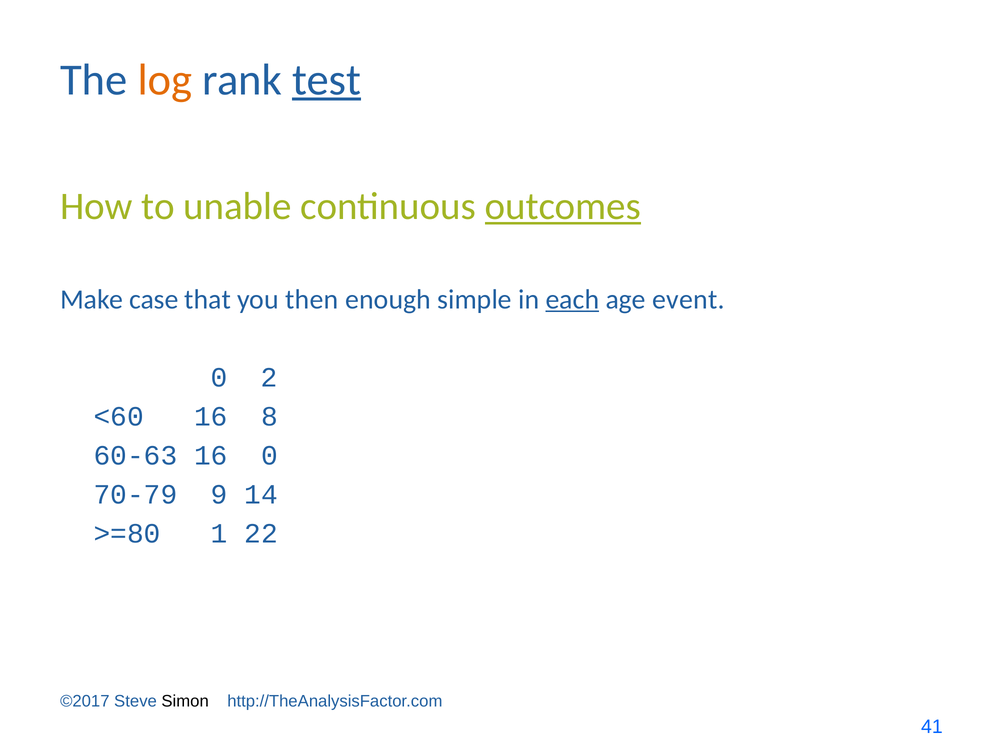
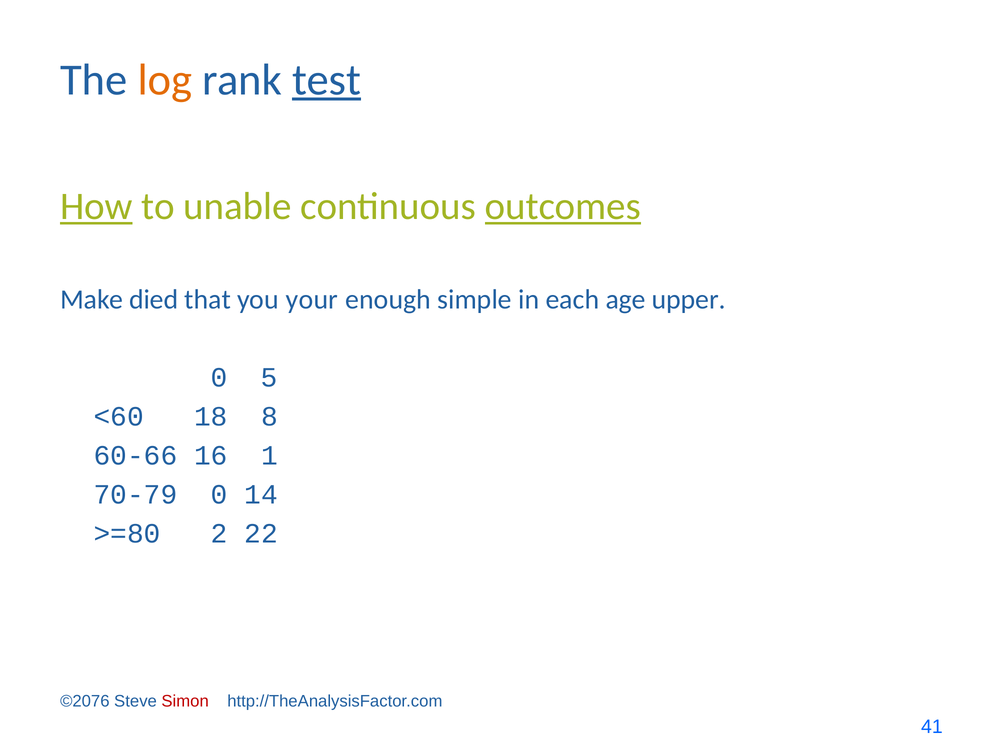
How underline: none -> present (96, 207)
case: case -> died (154, 300)
then: then -> your (312, 300)
each underline: present -> none (572, 300)
event: event -> upper (689, 300)
2: 2 -> 5 (269, 378)
<60 16: 16 -> 18 (211, 417)
60-63: 60-63 -> 60-66 (135, 456)
16 0: 0 -> 1 (270, 456)
70-79 9: 9 -> 0 (219, 495)
1: 1 -> 2 (219, 534)
©2017: ©2017 -> ©2076 (85, 701)
Simon colour: black -> red (185, 701)
